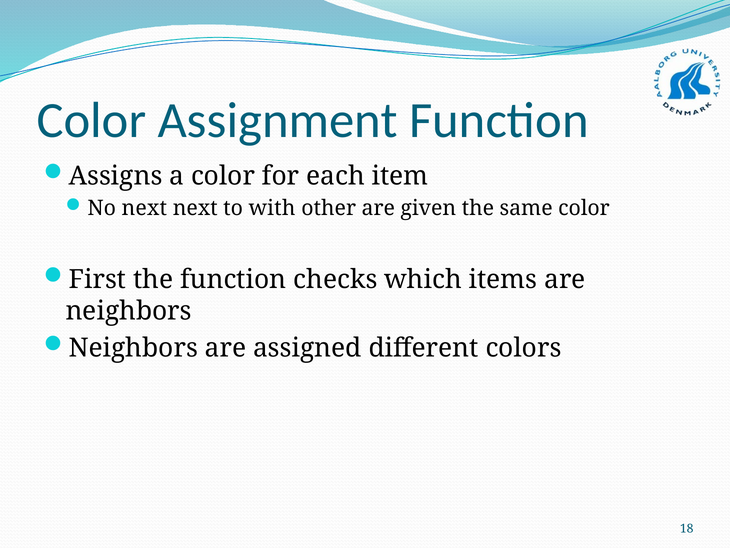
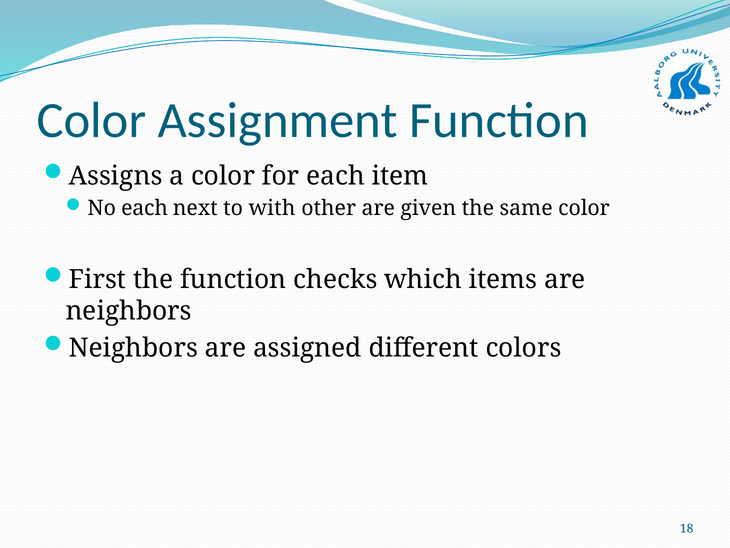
No next: next -> each (145, 208)
